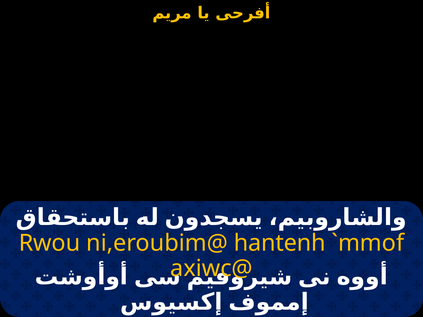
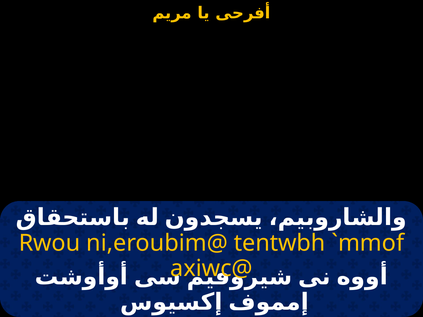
hantenh: hantenh -> tentwbh (280, 243)
